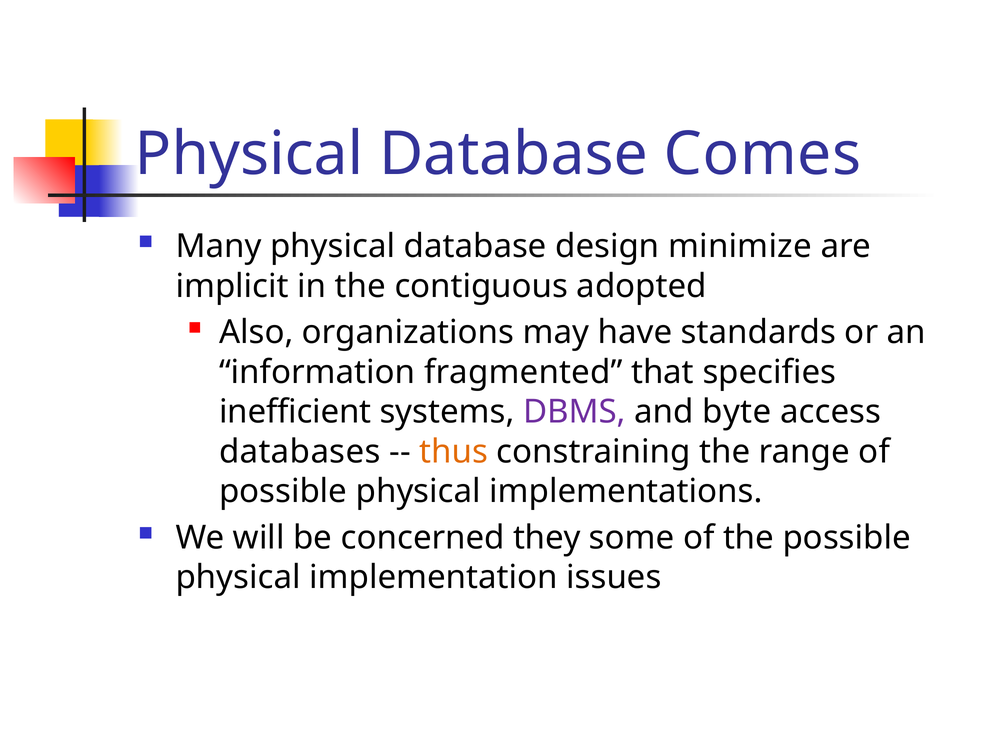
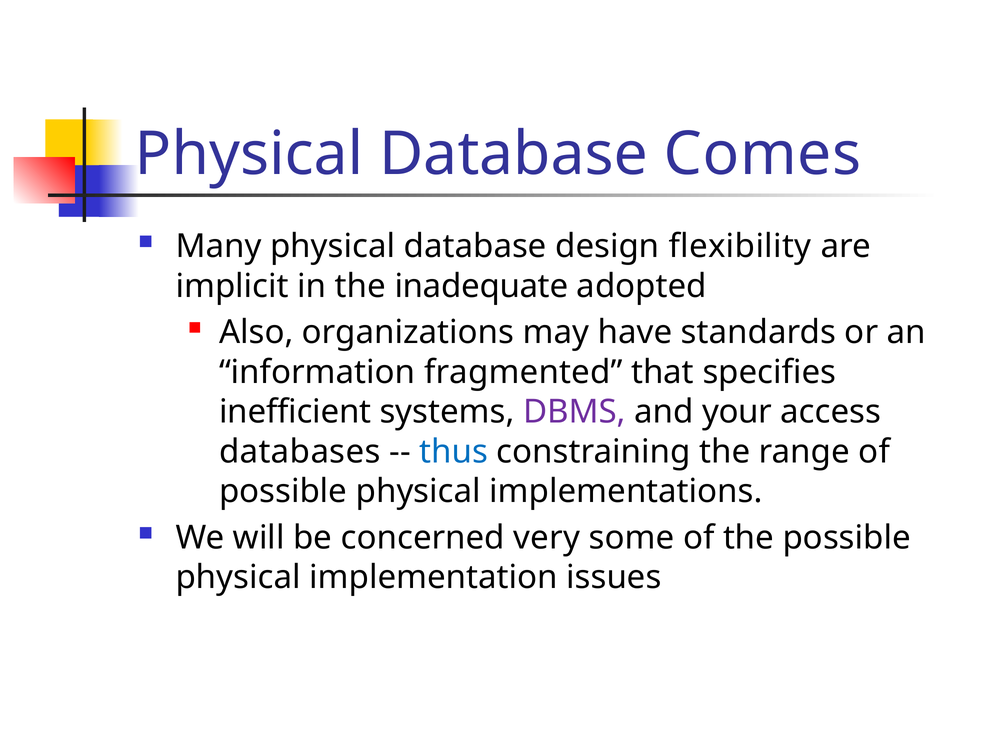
minimize: minimize -> flexibility (740, 246)
contiguous: contiguous -> inadequate (481, 286)
byte: byte -> your (737, 412)
thus colour: orange -> blue (454, 451)
they: they -> very (547, 538)
